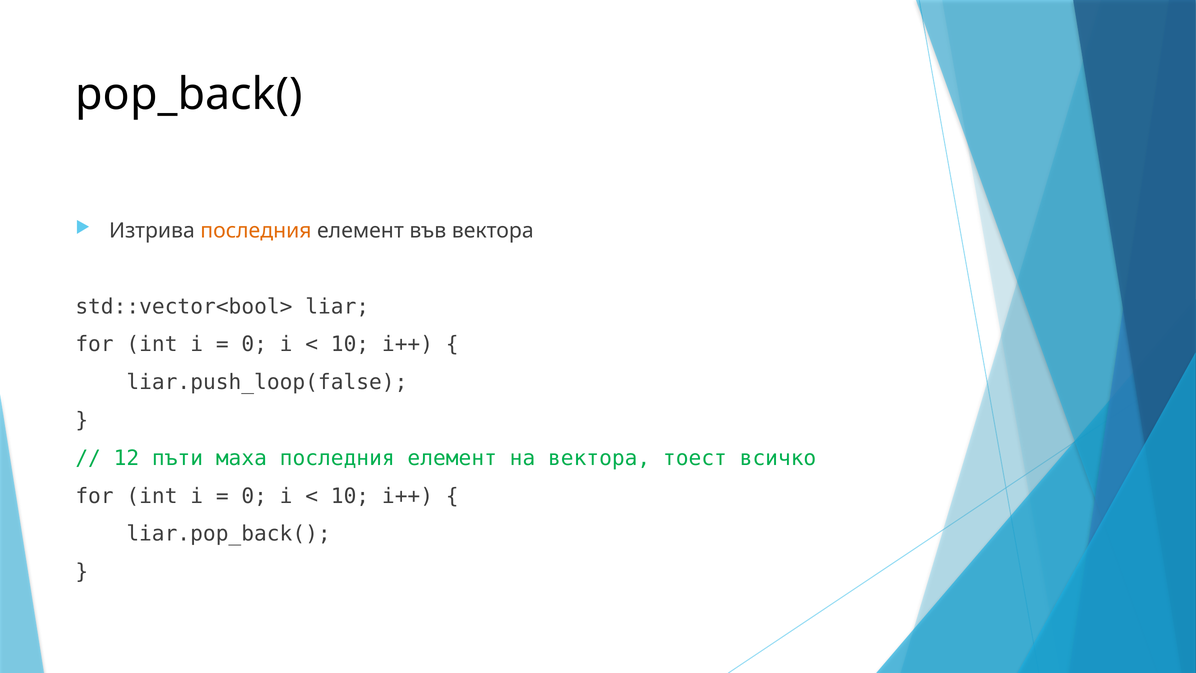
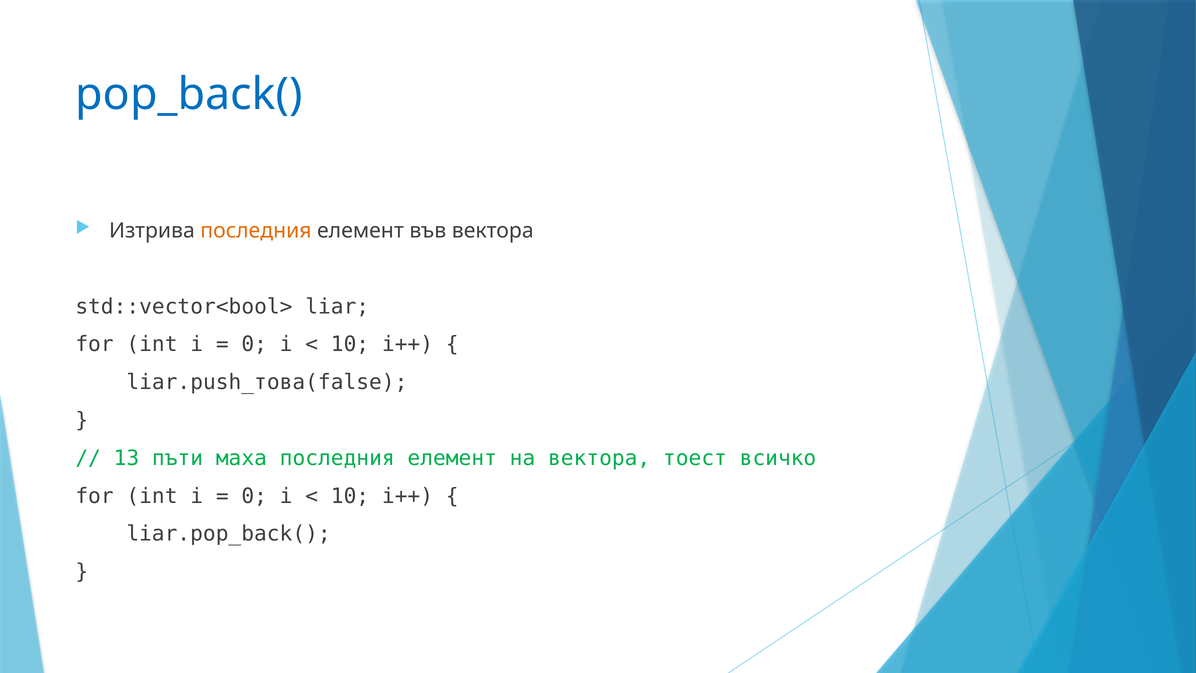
pop_back( colour: black -> blue (189, 94)
liar.push_loop(false: liar.push_loop(false -> liar.push_това(false (267, 382)
12: 12 -> 13 (126, 458)
